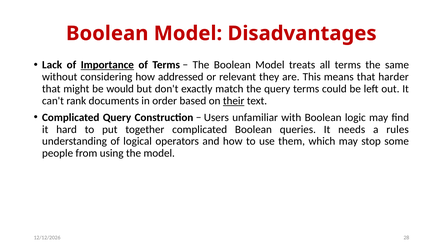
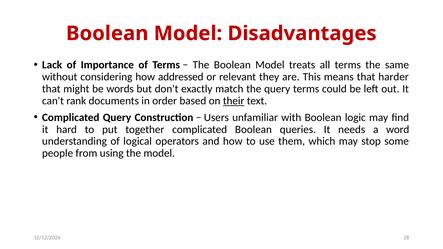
Importance underline: present -> none (107, 65)
would: would -> words (120, 89)
rules: rules -> word (398, 129)
